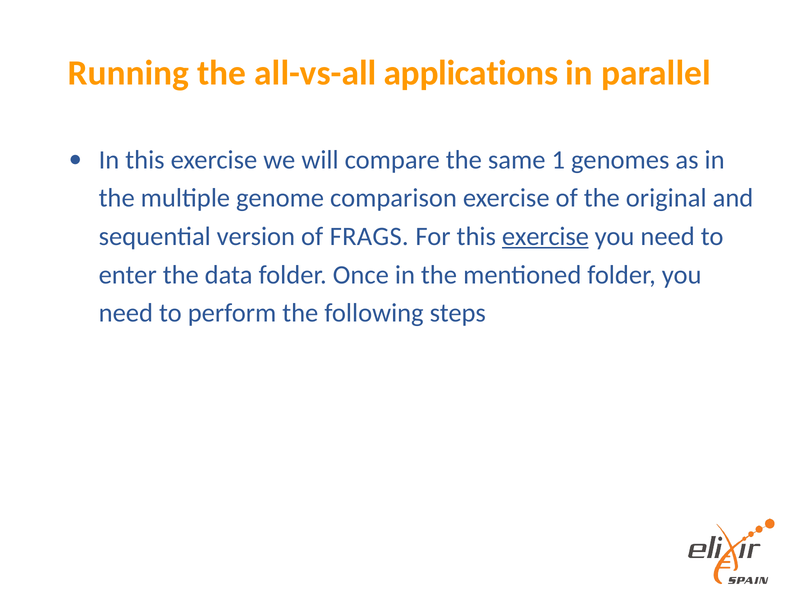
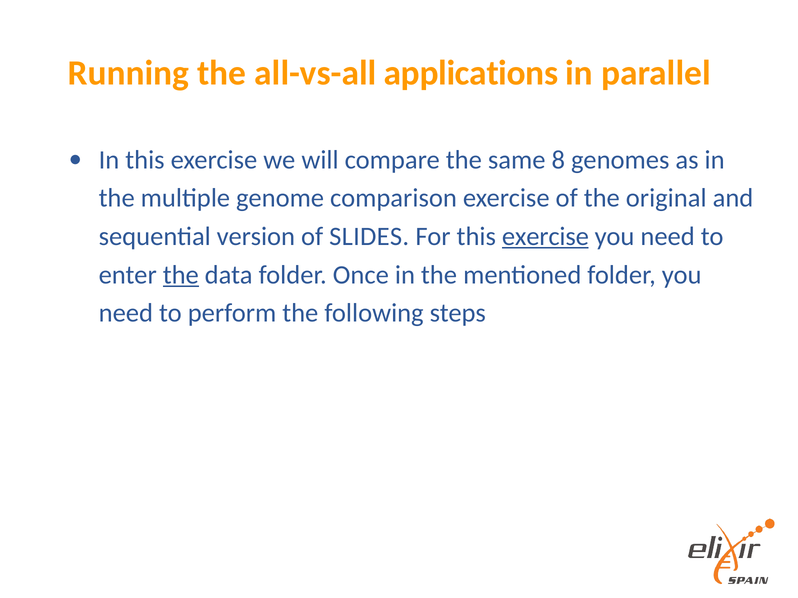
1: 1 -> 8 (558, 160)
FRAGS: FRAGS -> SLIDES (369, 237)
the underline: none -> present (181, 275)
